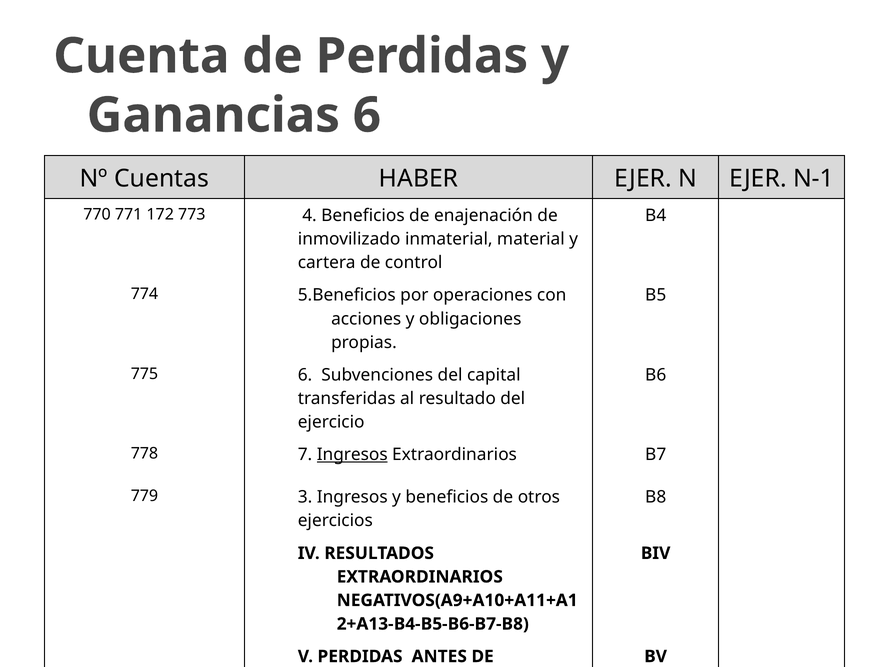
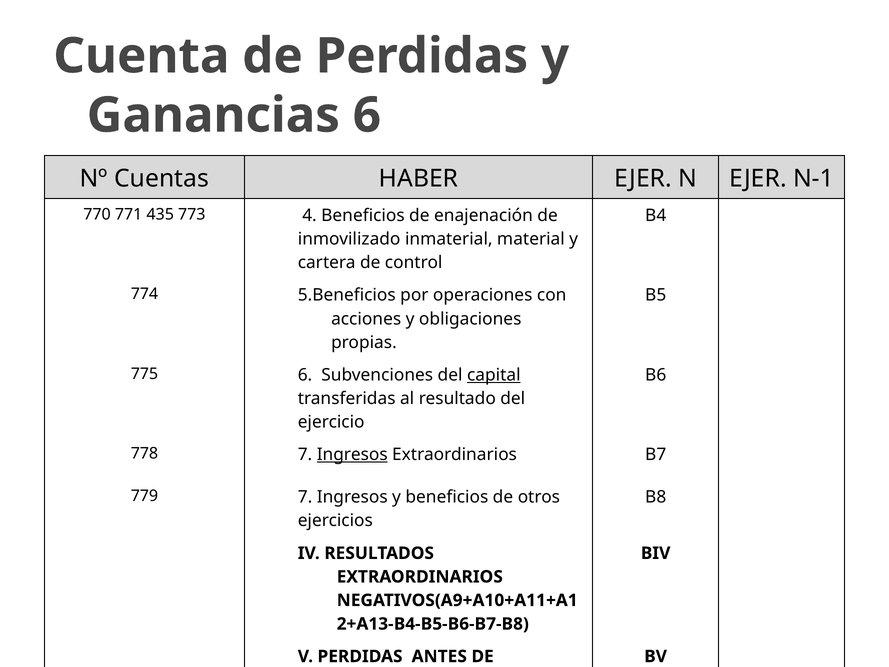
172: 172 -> 435 (160, 214)
capital underline: none -> present (494, 375)
779 3: 3 -> 7 (305, 497)
